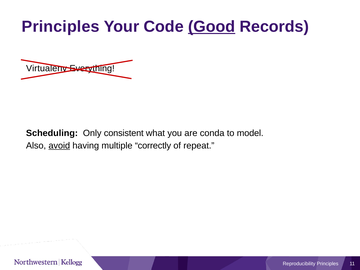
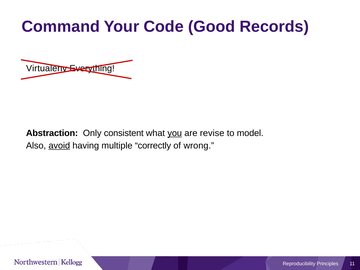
Principles: Principles -> Command (61, 27)
Good underline: present -> none (212, 27)
Scheduling: Scheduling -> Abstraction (52, 133)
you underline: none -> present (175, 133)
conda: conda -> revise (212, 133)
repeat: repeat -> wrong (199, 146)
